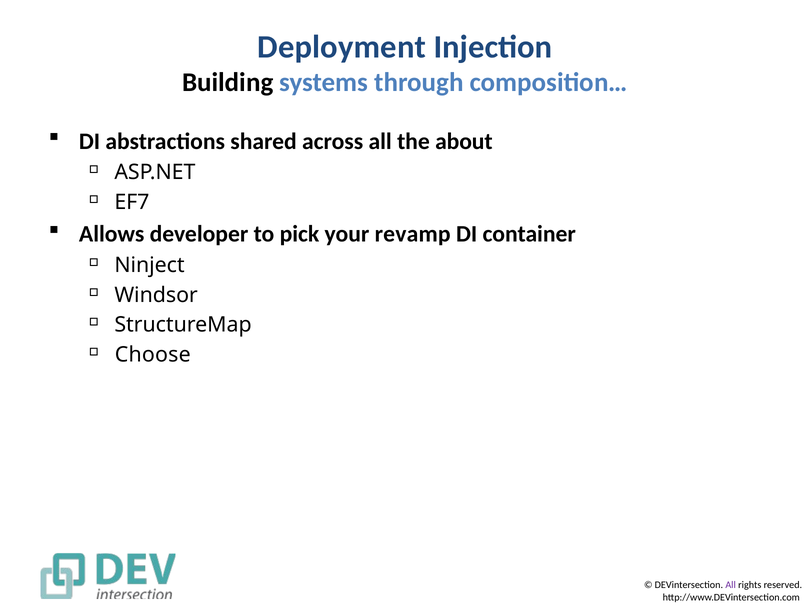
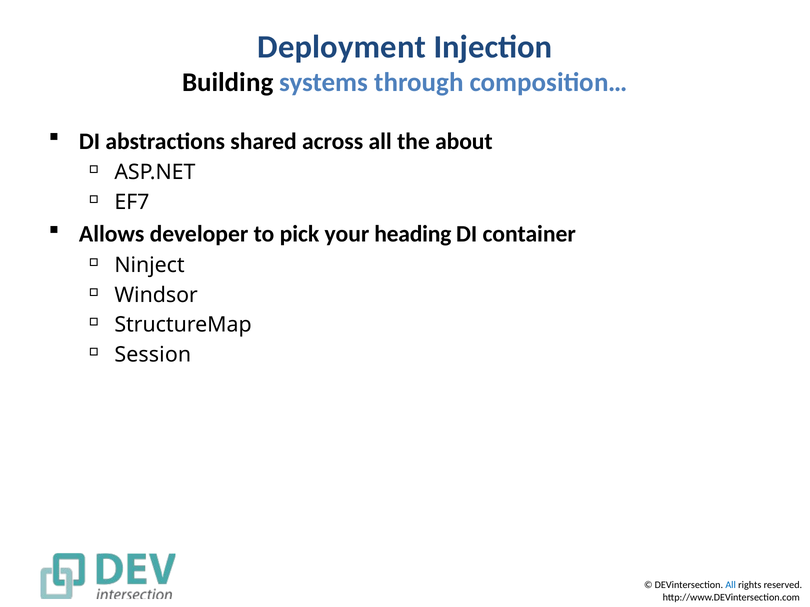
revamp: revamp -> heading (413, 234)
Choose: Choose -> Session (153, 355)
All colour: purple -> blue (731, 586)
